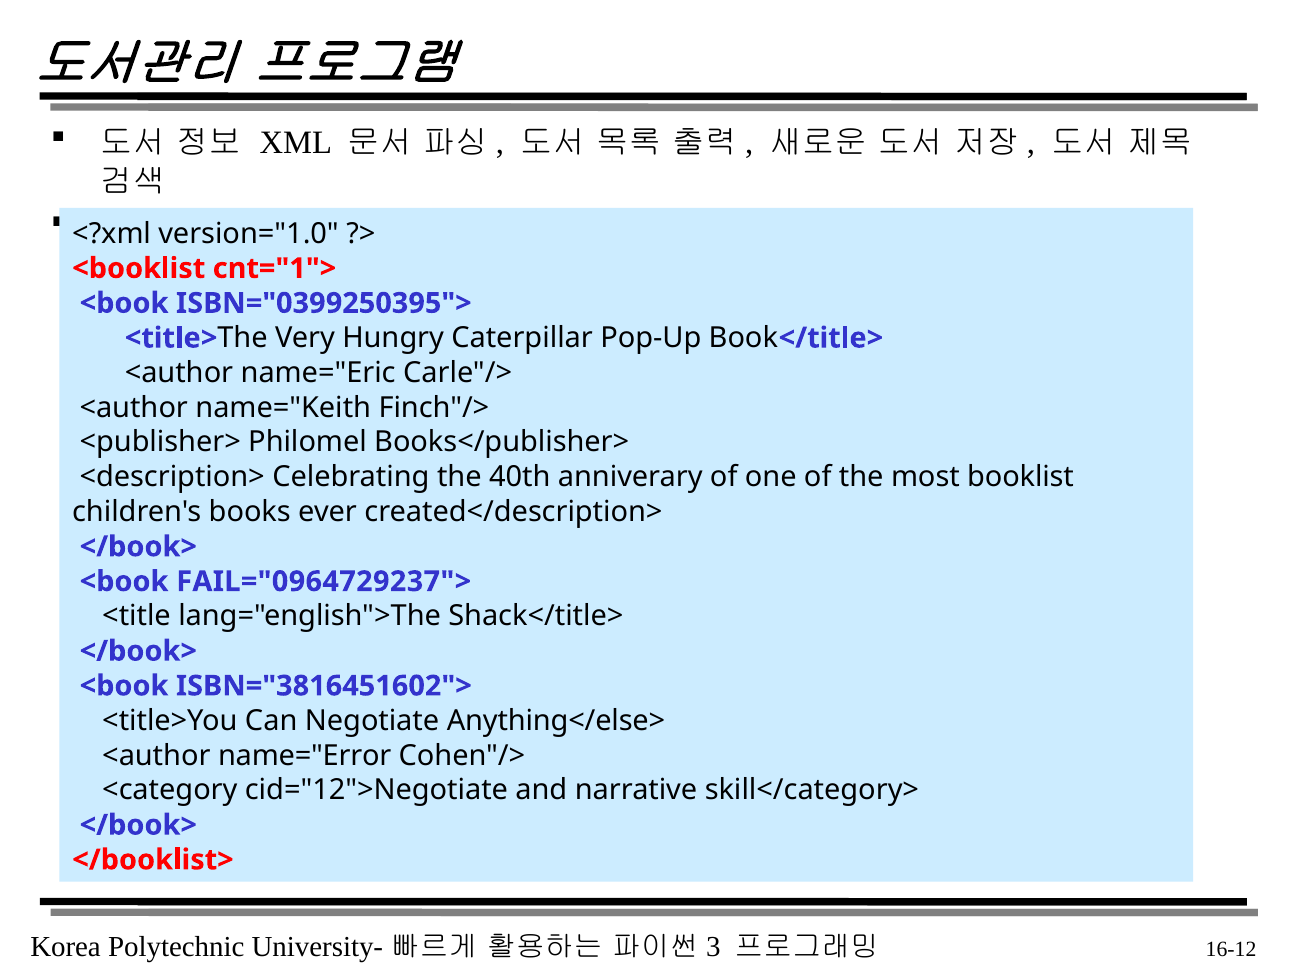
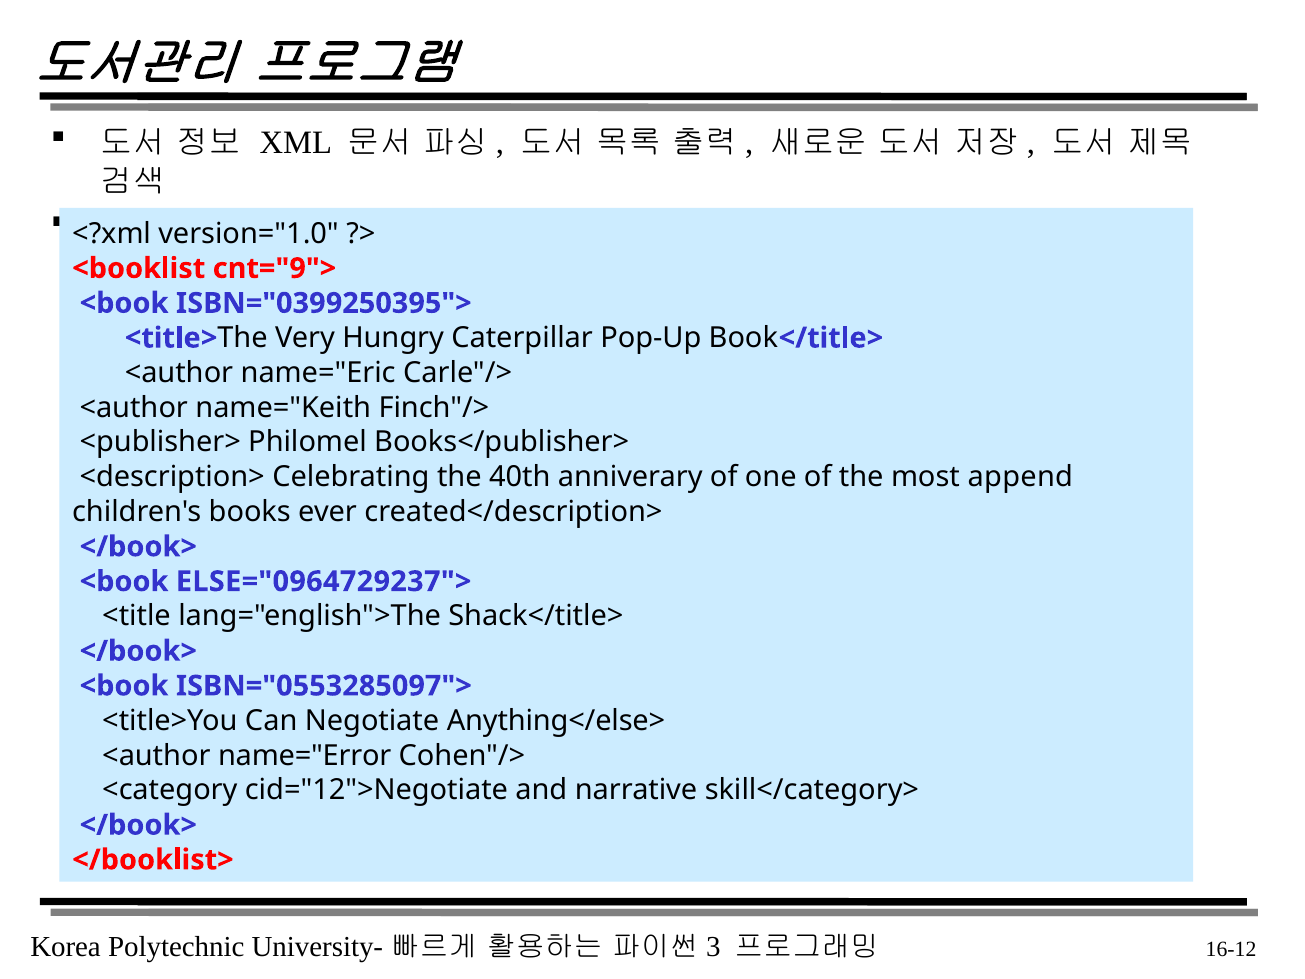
cnt="1">: cnt="1"> -> cnt="9"> (274, 268)
booklist: booklist -> append (1020, 477)
FAIL="0964729237">: FAIL="0964729237"> -> ELSE="0964729237"> (324, 581)
ISBN="3816451602">: ISBN="3816451602"> -> ISBN="0553285097"> (324, 686)
